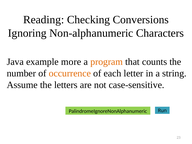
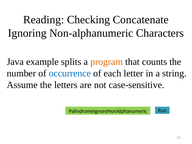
Conversions: Conversions -> Concatenate (141, 20)
more: more -> splits (71, 62)
occurrence colour: orange -> blue (70, 73)
